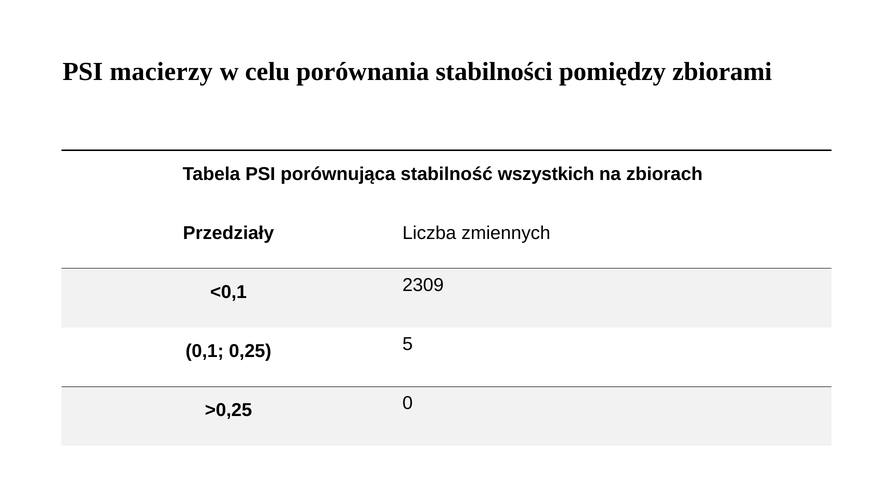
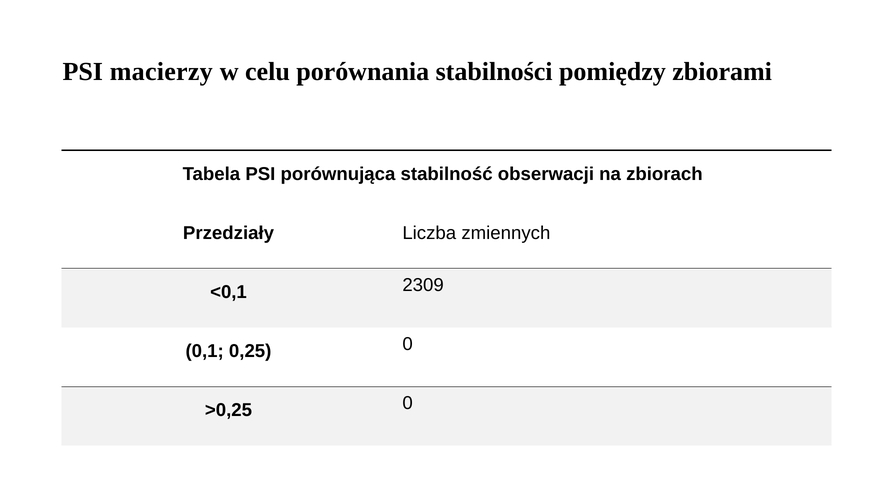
wszystkich: wszystkich -> obserwacji (546, 174)
0,25 5: 5 -> 0 (408, 344)
